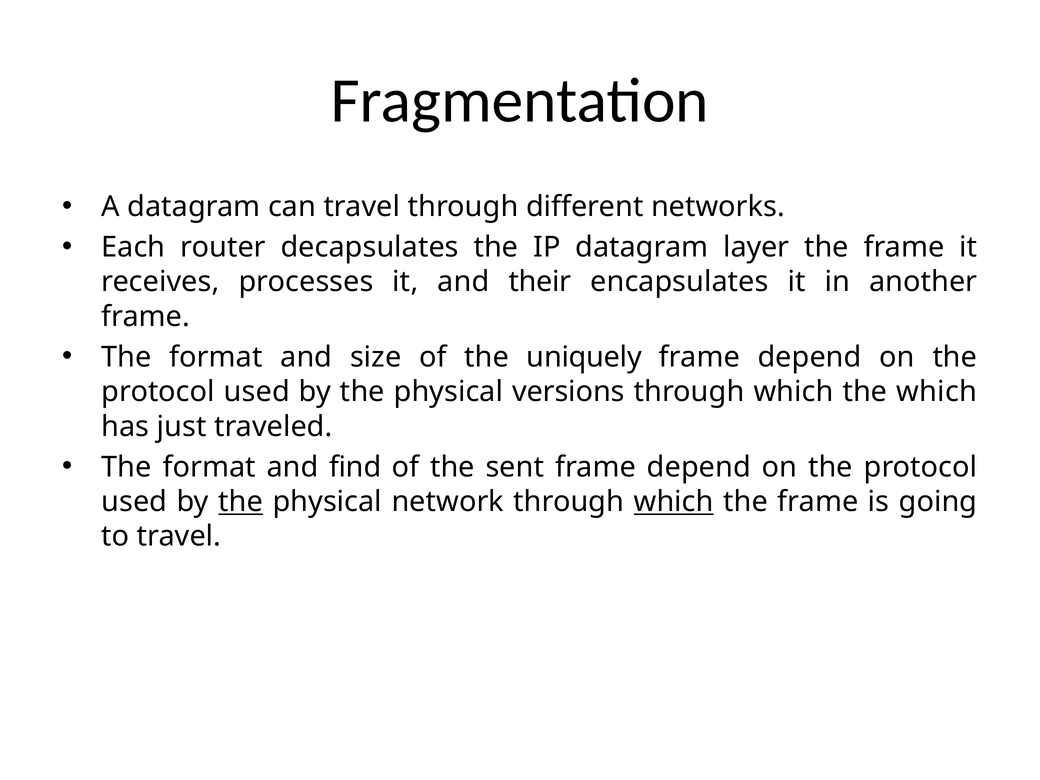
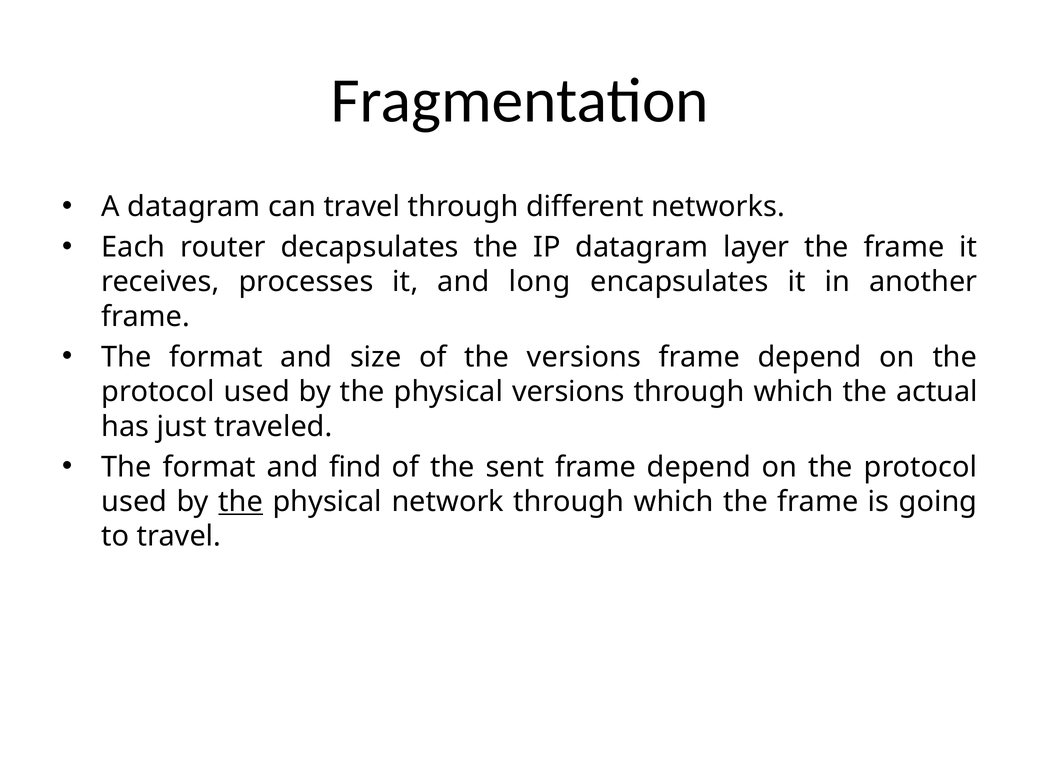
their: their -> long (540, 282)
the uniquely: uniquely -> versions (584, 357)
the which: which -> actual (937, 392)
which underline: present -> none (674, 502)
